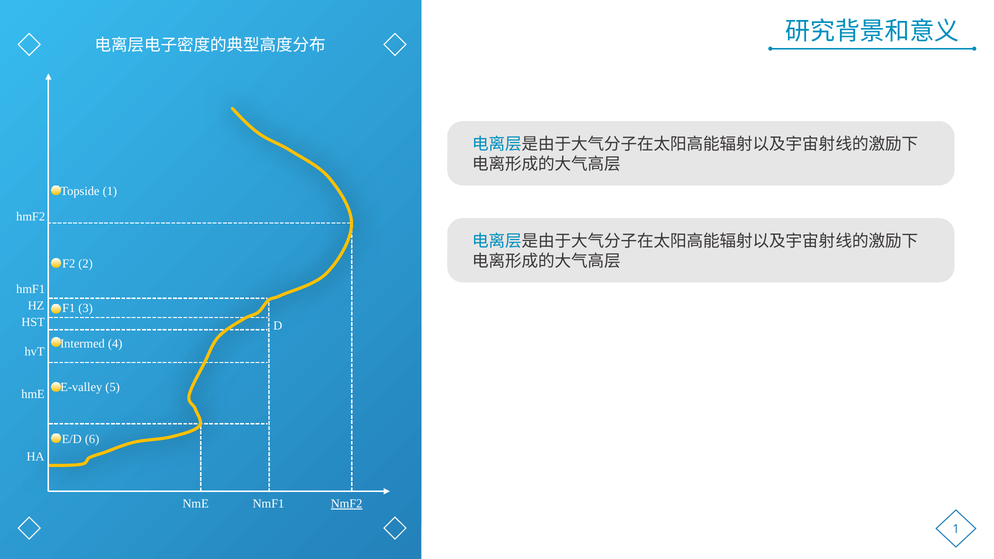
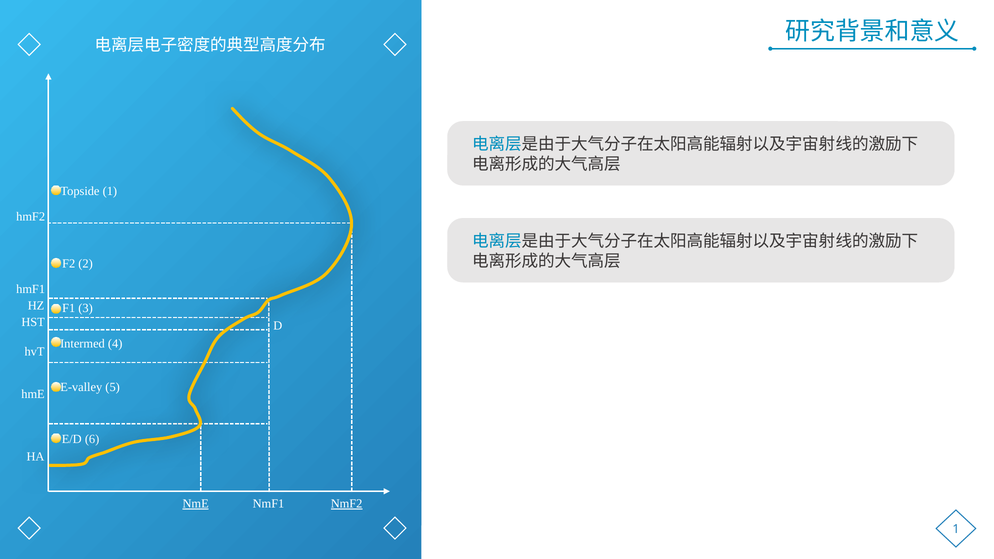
NmE underline: none -> present (196, 504)
